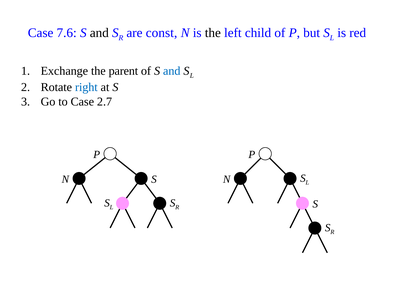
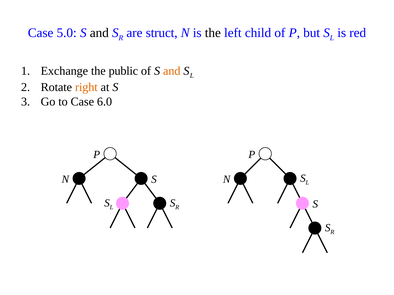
7.6: 7.6 -> 5.0 (67, 33)
const: const -> struct (162, 33)
parent: parent -> public (123, 71)
and colour: blue -> orange (172, 71)
right colour: blue -> orange (86, 87)
2.7: 2.7 -> 6.0 (105, 102)
